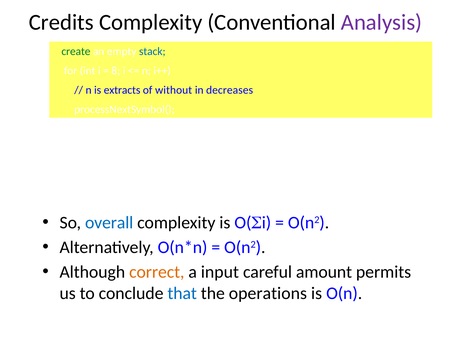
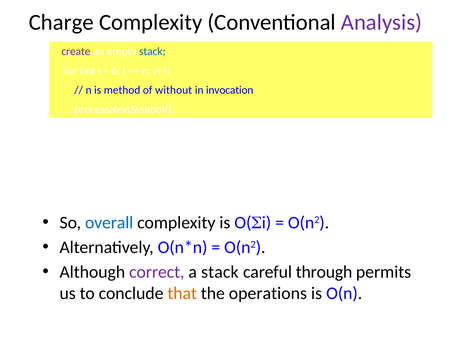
Credits: Credits -> Charge (61, 22)
create colour: green -> purple (76, 52)
8: 8 -> 6 (116, 71)
extracts: extracts -> method (122, 90)
decreases: decreases -> invocation (230, 90)
correct colour: orange -> purple (157, 272)
a input: input -> stack (220, 272)
amount: amount -> through (324, 272)
that colour: blue -> orange (182, 294)
